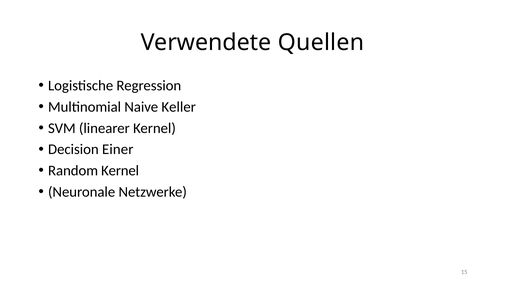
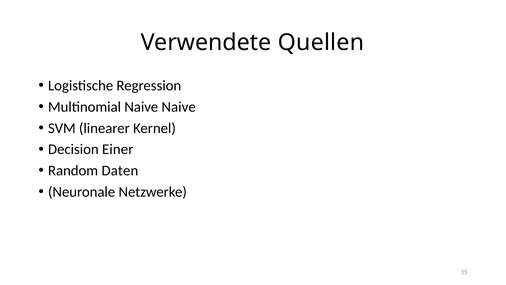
Naive Keller: Keller -> Naive (179, 107)
Random Kernel: Kernel -> Daten (120, 170)
